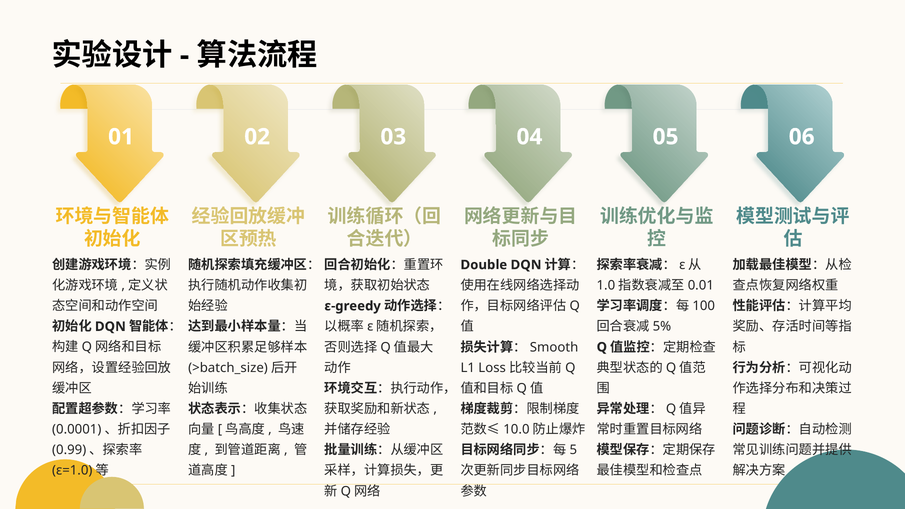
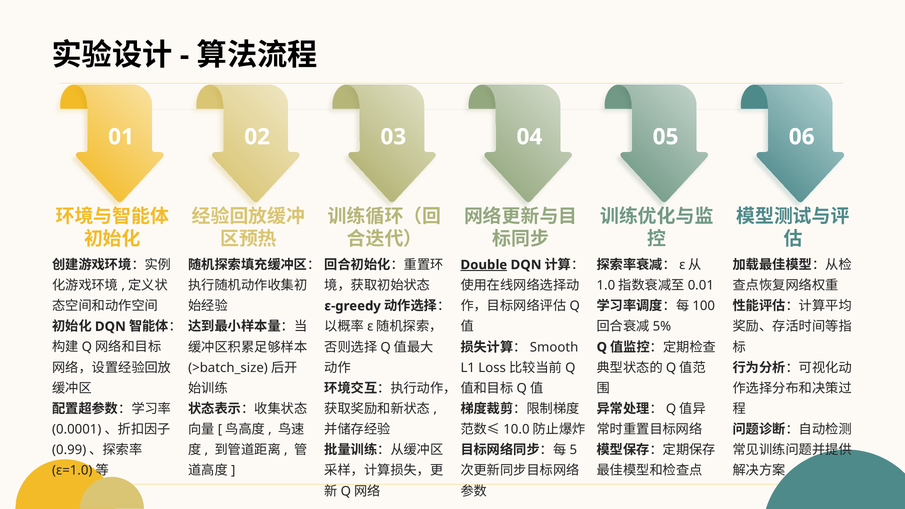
Double underline: none -> present (484, 265)
